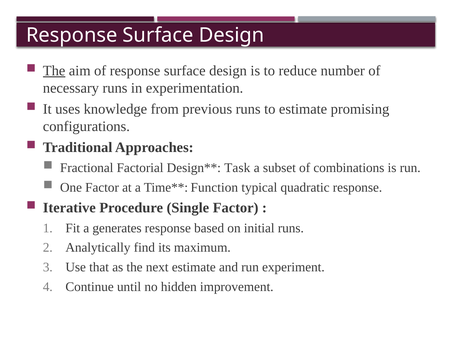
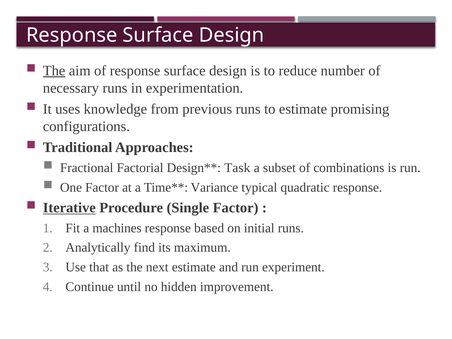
Function: Function -> Variance (214, 187)
Iterative underline: none -> present (69, 208)
generates: generates -> machines (117, 228)
